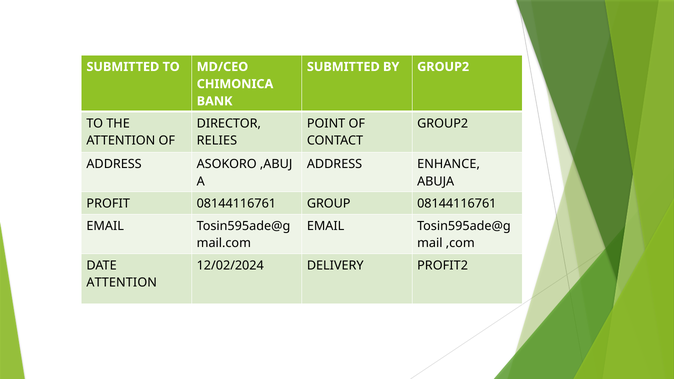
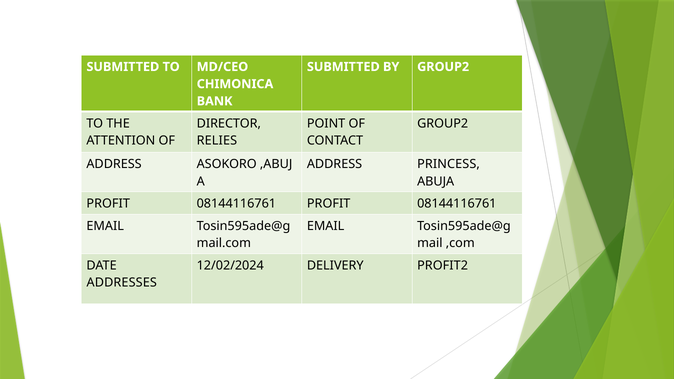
ENHANCE: ENHANCE -> PRINCESS (448, 164)
08144116761 GROUP: GROUP -> PROFIT (329, 204)
ATTENTION: ATTENTION -> ADDRESSES (122, 283)
